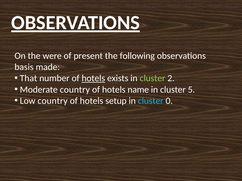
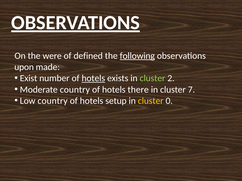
present: present -> defined (88, 56)
following underline: none -> present (137, 56)
basis: basis -> upon (24, 67)
That: That -> Exist (29, 78)
name: name -> there (138, 90)
5: 5 -> 7 (191, 90)
cluster colour: light blue -> yellow (151, 101)
